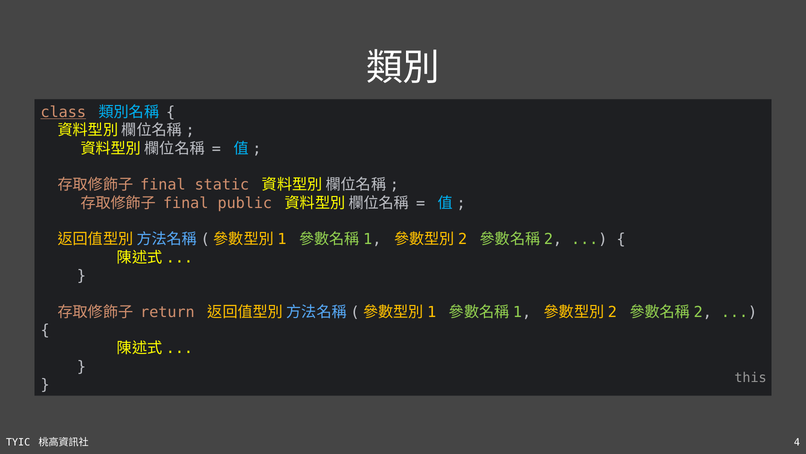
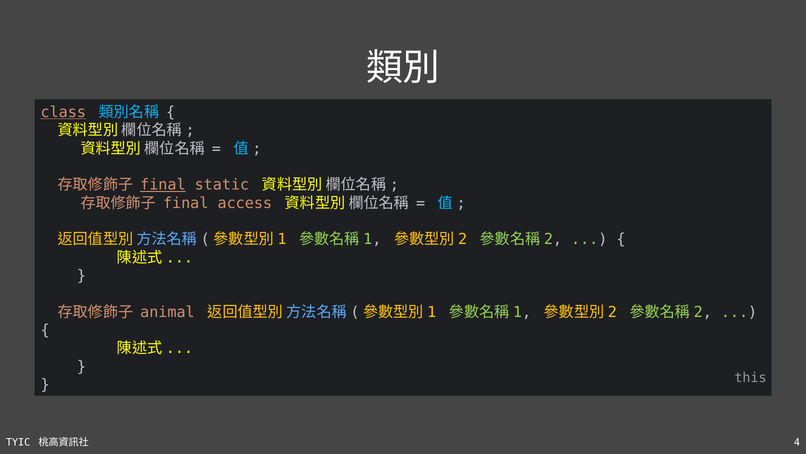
final underline: none -> present (163, 185)
public: public -> access (245, 203)
return: return -> animal (167, 312)
